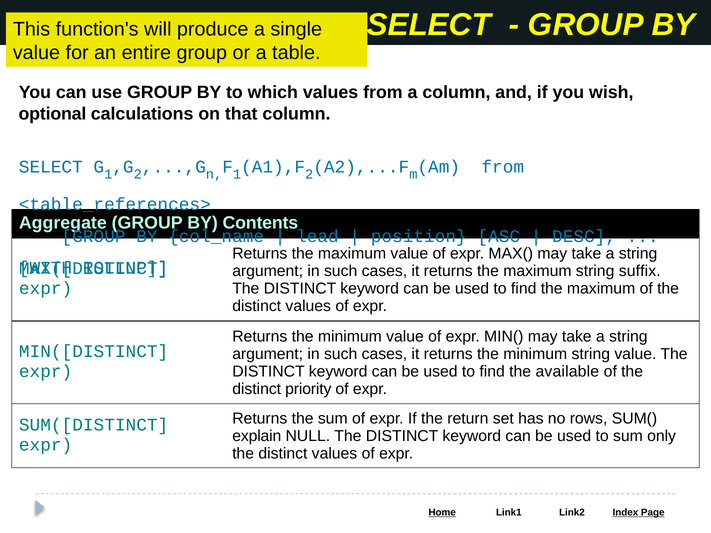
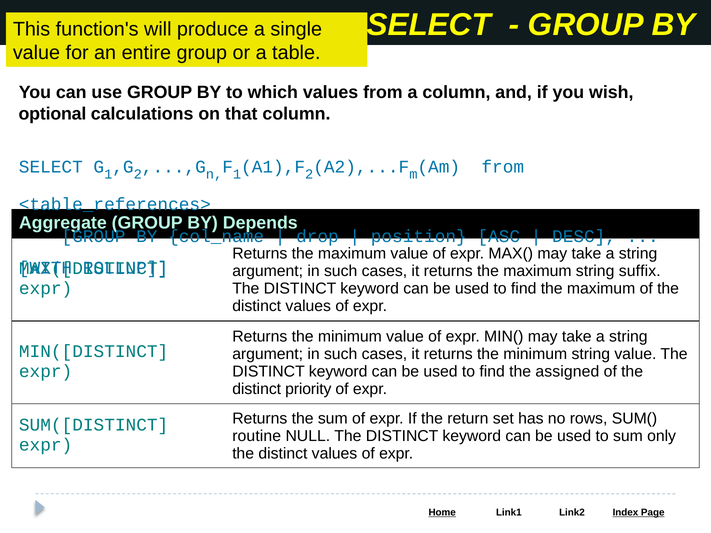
Contents: Contents -> Depends (260, 223)
lead: lead -> drop (317, 236)
available: available -> assigned (567, 372)
explain: explain -> routine (257, 436)
